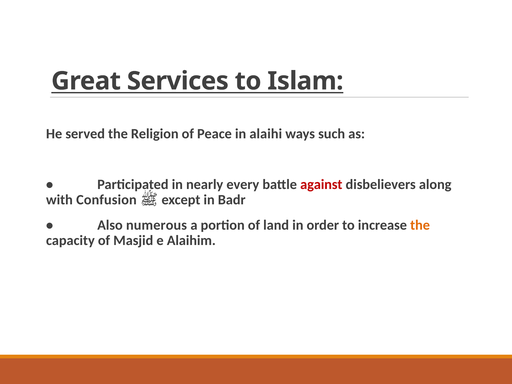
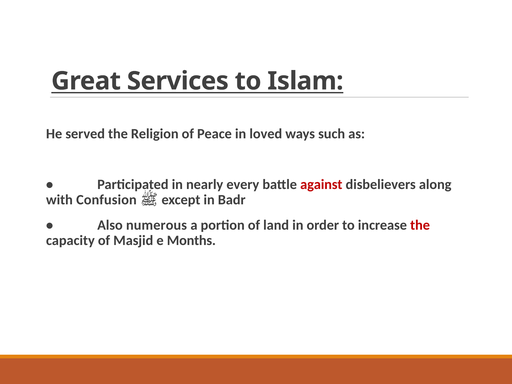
alaihi: alaihi -> loved (266, 134)
the colour: orange -> red (420, 225)
Alaihim: Alaihim -> Months (191, 241)
